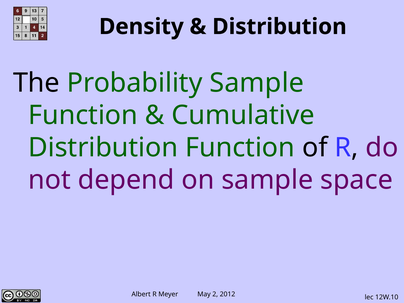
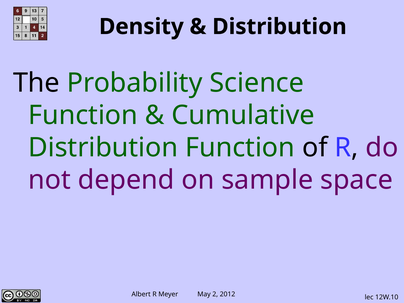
Probability Sample: Sample -> Science (257, 83)
